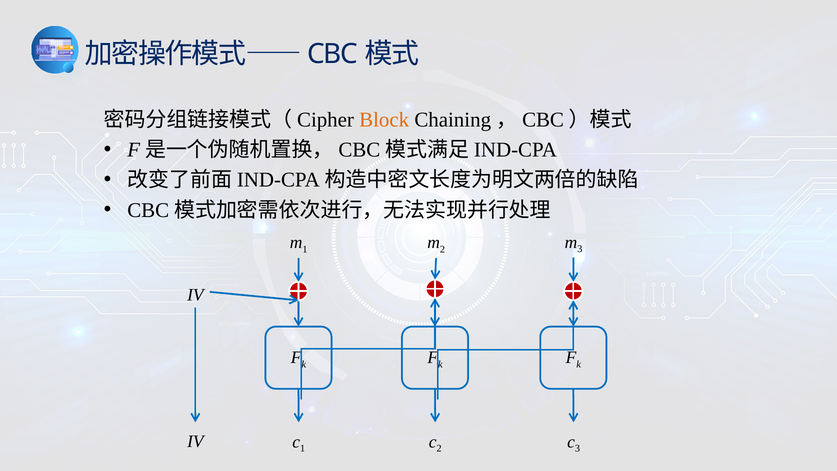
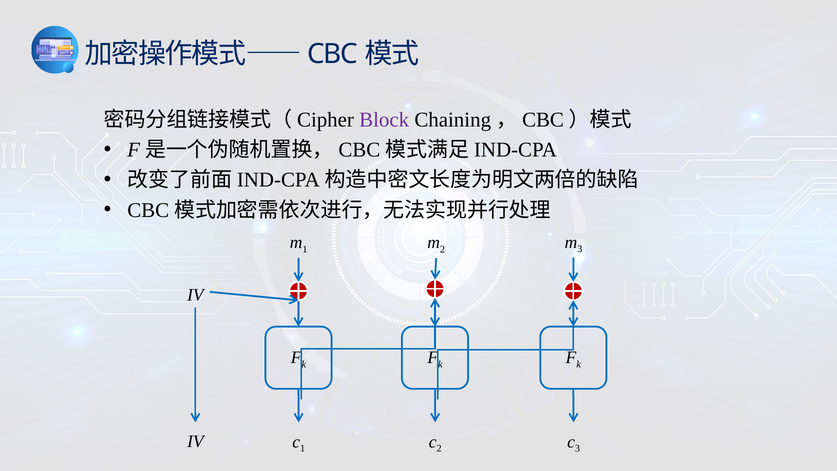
Block colour: orange -> purple (384, 120)
